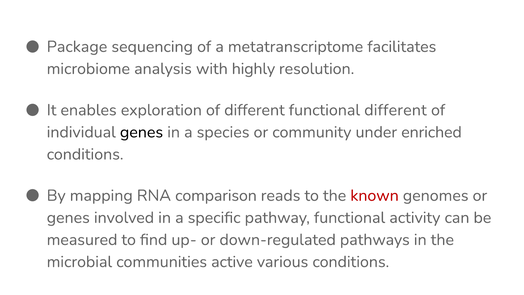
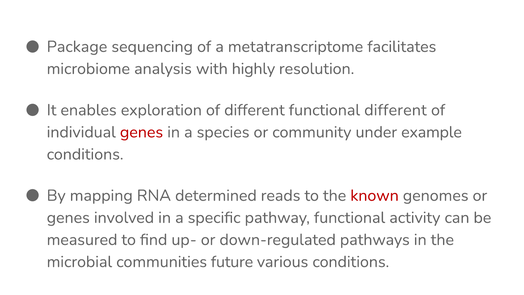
genes colour: black -> red (142, 132)
enriched: enriched -> example (432, 132)
comparison: comparison -> determined (216, 195)
active: active -> future (232, 262)
